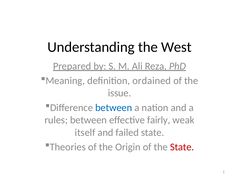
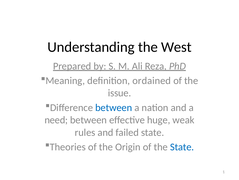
rules: rules -> need (56, 120)
fairly: fairly -> huge (159, 120)
itself: itself -> rules (85, 132)
State colour: red -> blue (182, 146)
